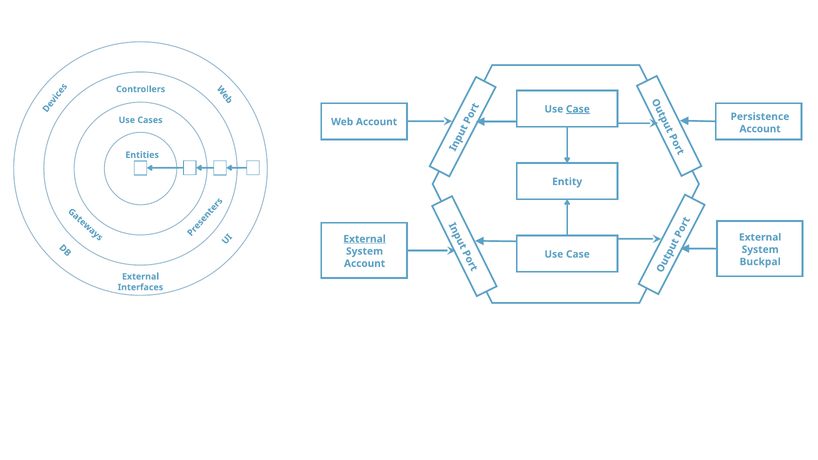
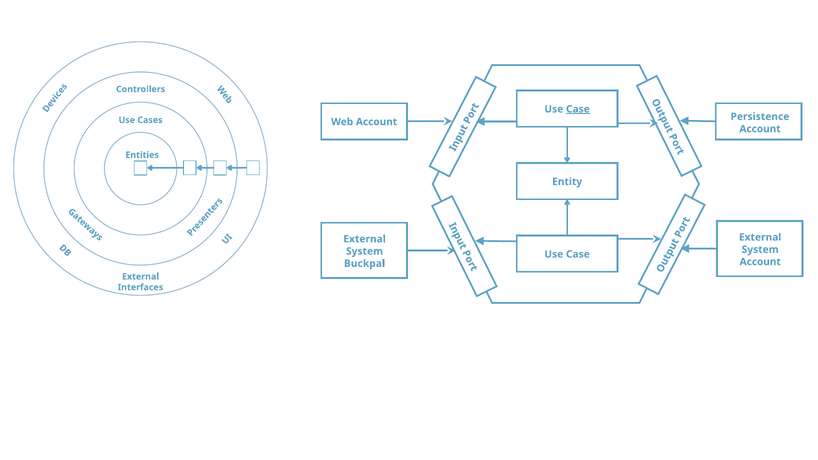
External underline: present -> none (365, 239)
Buckpal: Buckpal -> Account (760, 262)
Account: Account -> Buckpal (365, 264)
